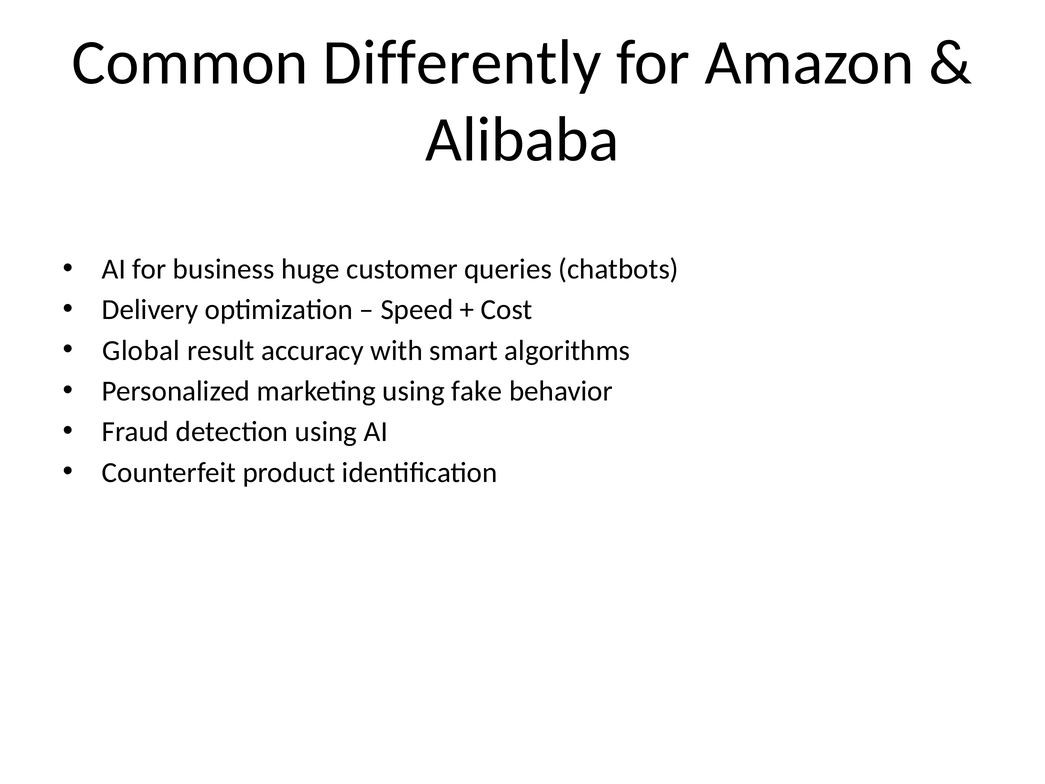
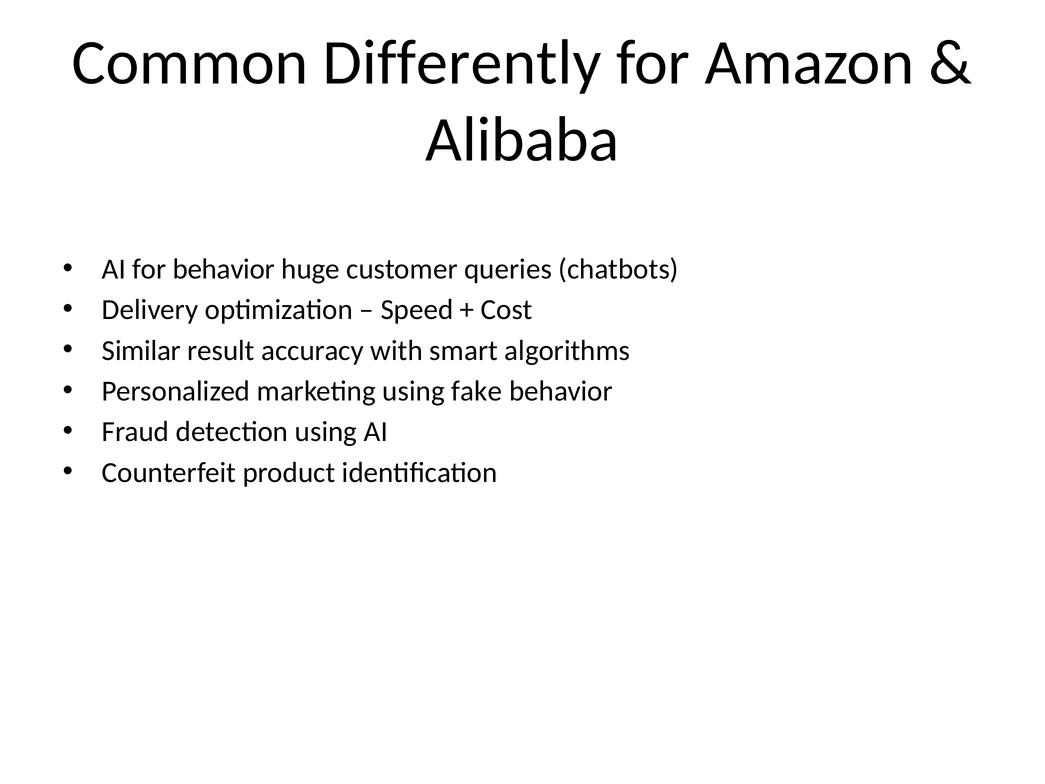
for business: business -> behavior (224, 269)
Global: Global -> Similar (141, 350)
